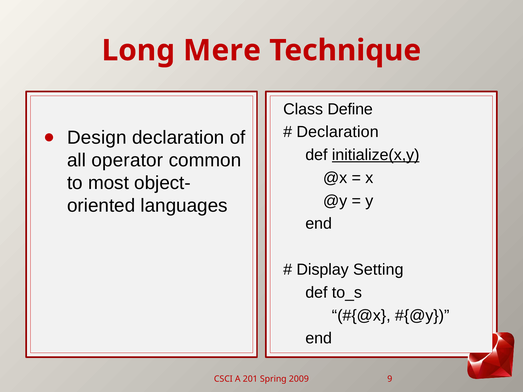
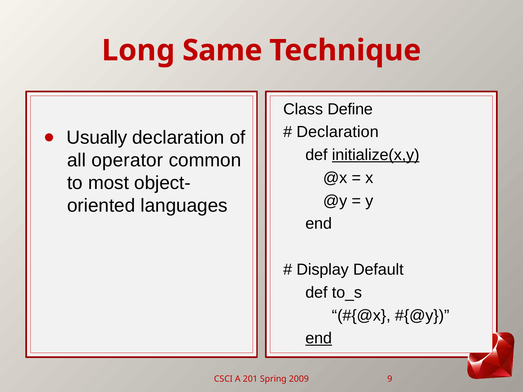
Mere: Mere -> Same (222, 50)
Design: Design -> Usually (97, 138)
Setting: Setting -> Default (378, 270)
end underline: none -> present (319, 339)
